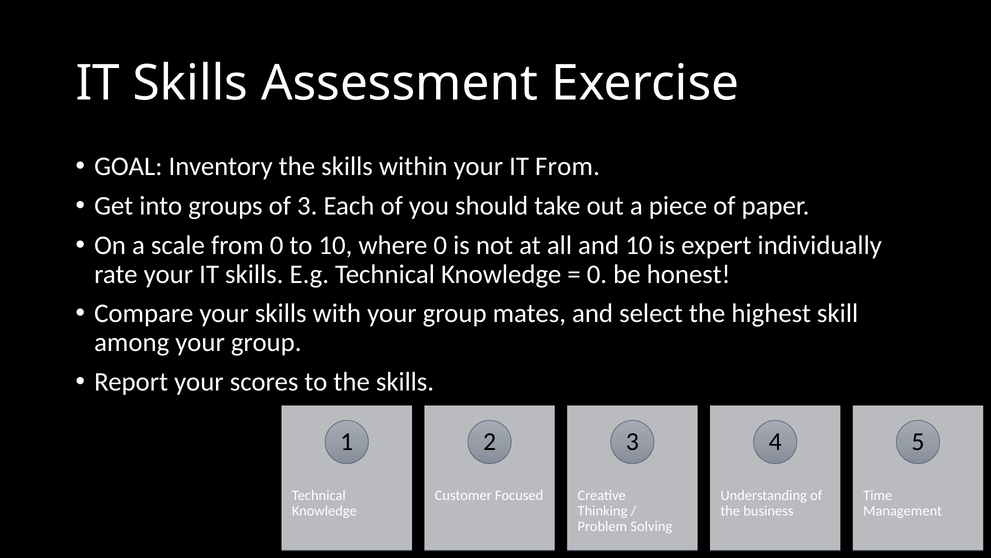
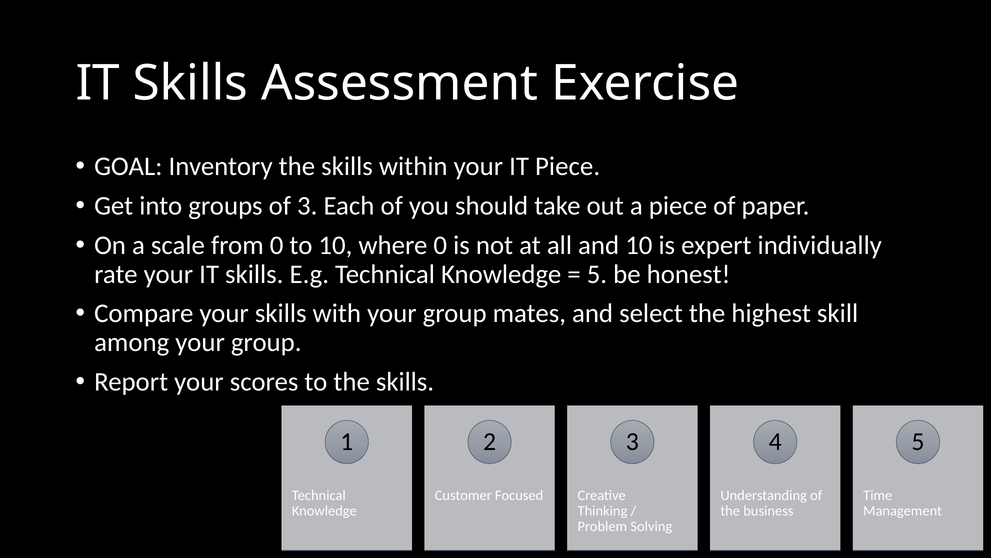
IT From: From -> Piece (568, 166)
0: 0 -> 5 (597, 274)
